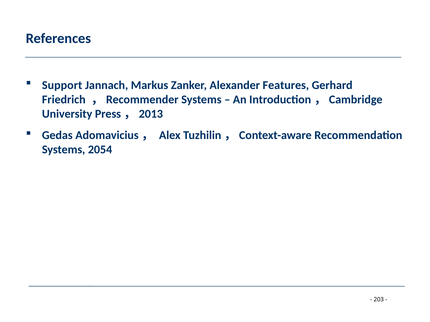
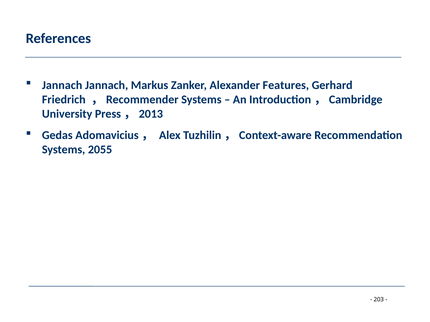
Support: Support -> Jannach (62, 85)
2054: 2054 -> 2055 (100, 150)
